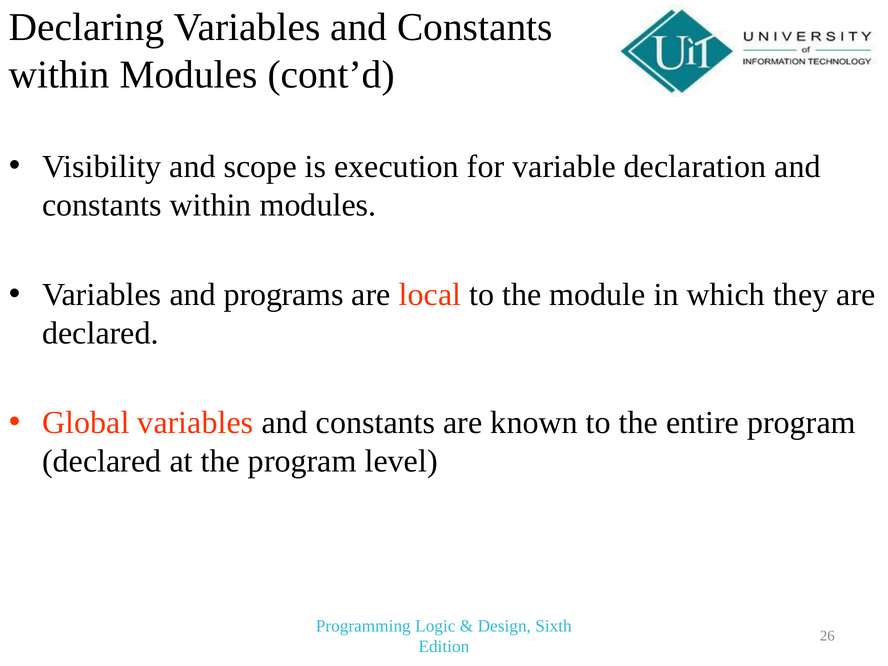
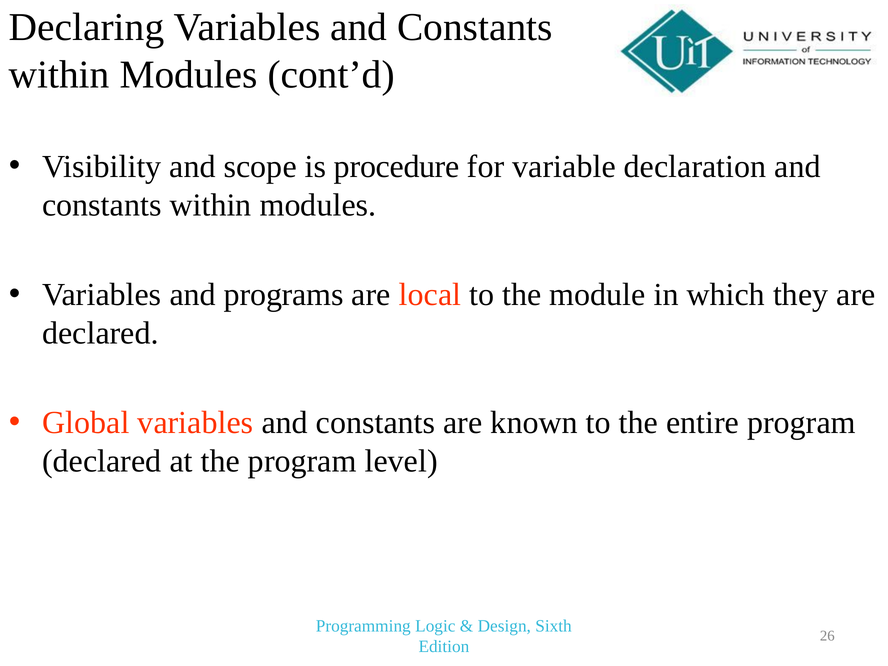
execution: execution -> procedure (397, 167)
